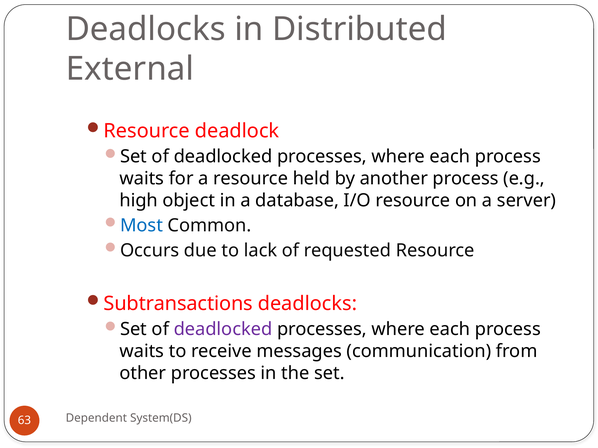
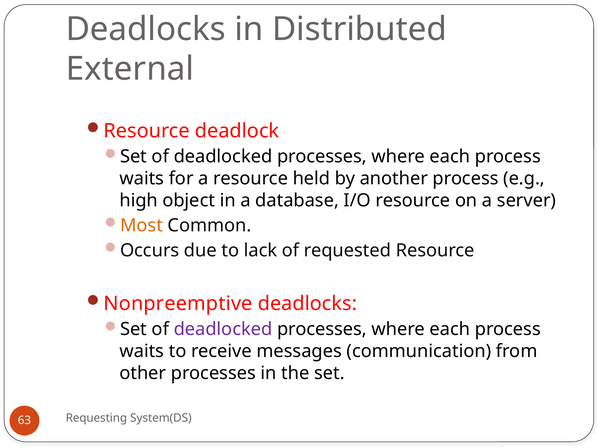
Most colour: blue -> orange (142, 226)
Subtransactions: Subtransactions -> Nonpreemptive (178, 304)
Dependent: Dependent -> Requesting (96, 418)
